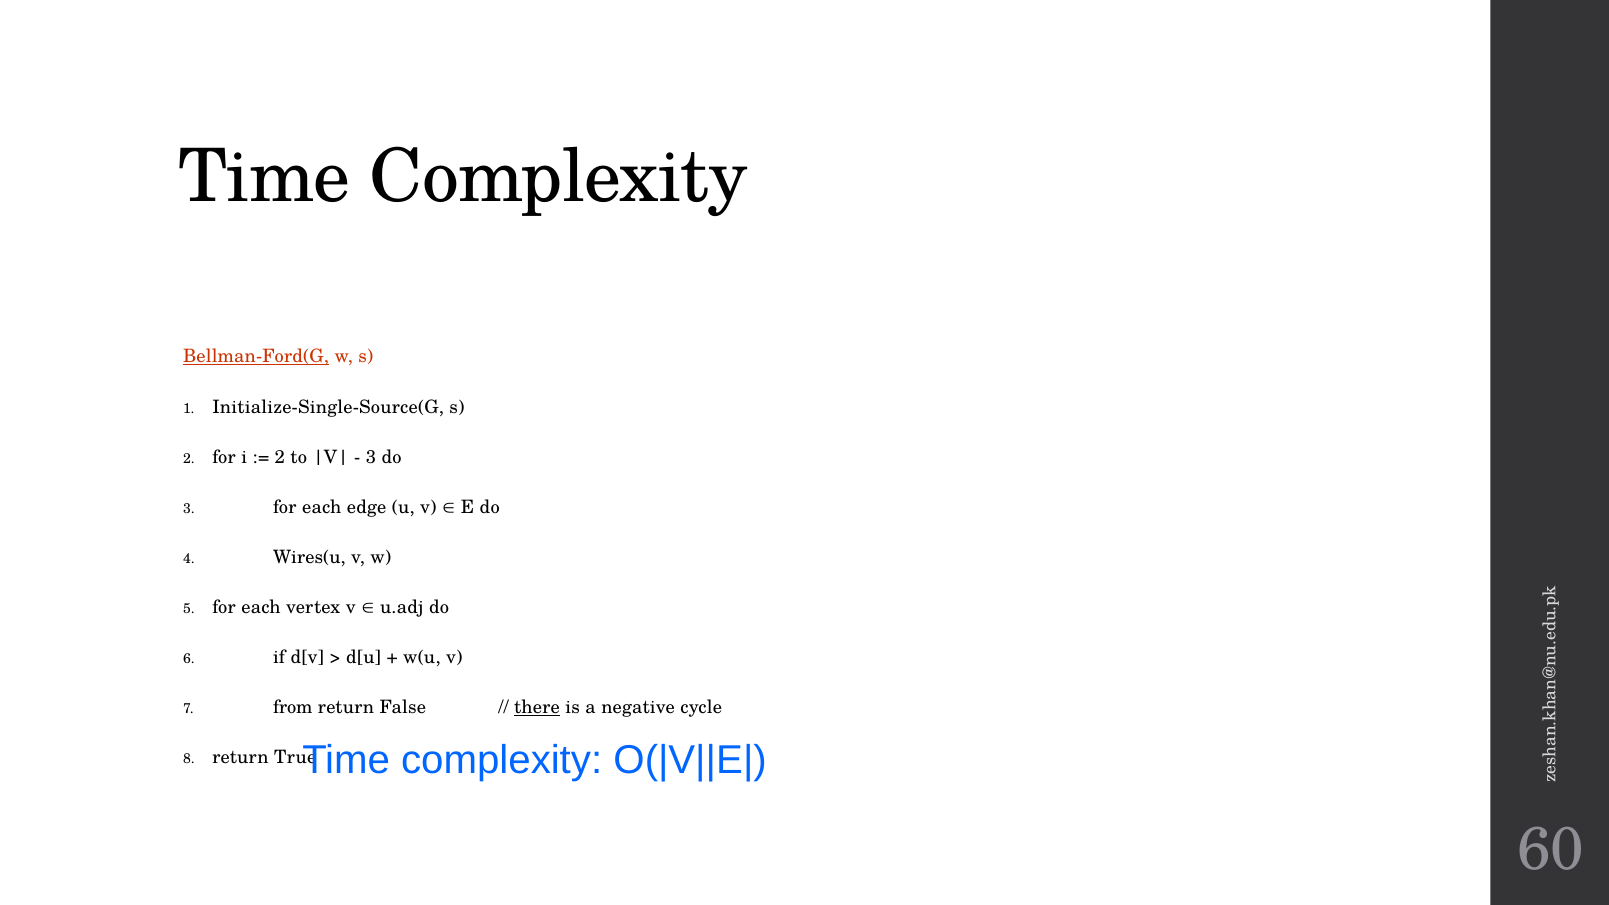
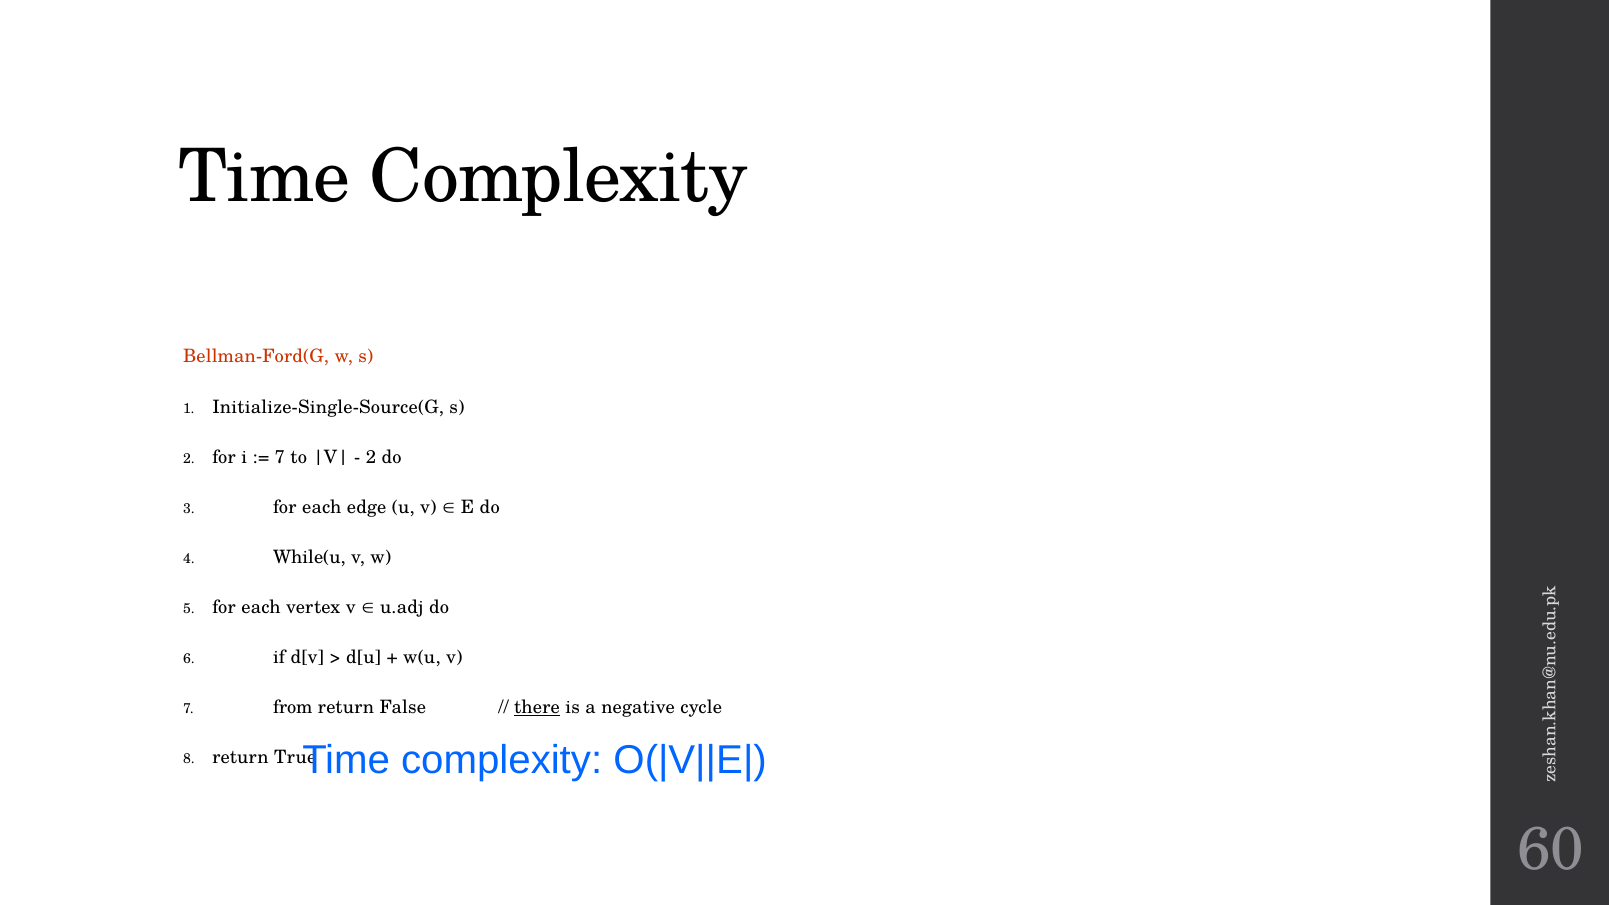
Bellman-Ford(G underline: present -> none (256, 357)
2: 2 -> 7 (280, 457)
3: 3 -> 2 (371, 457)
Wires(u: Wires(u -> While(u (309, 557)
